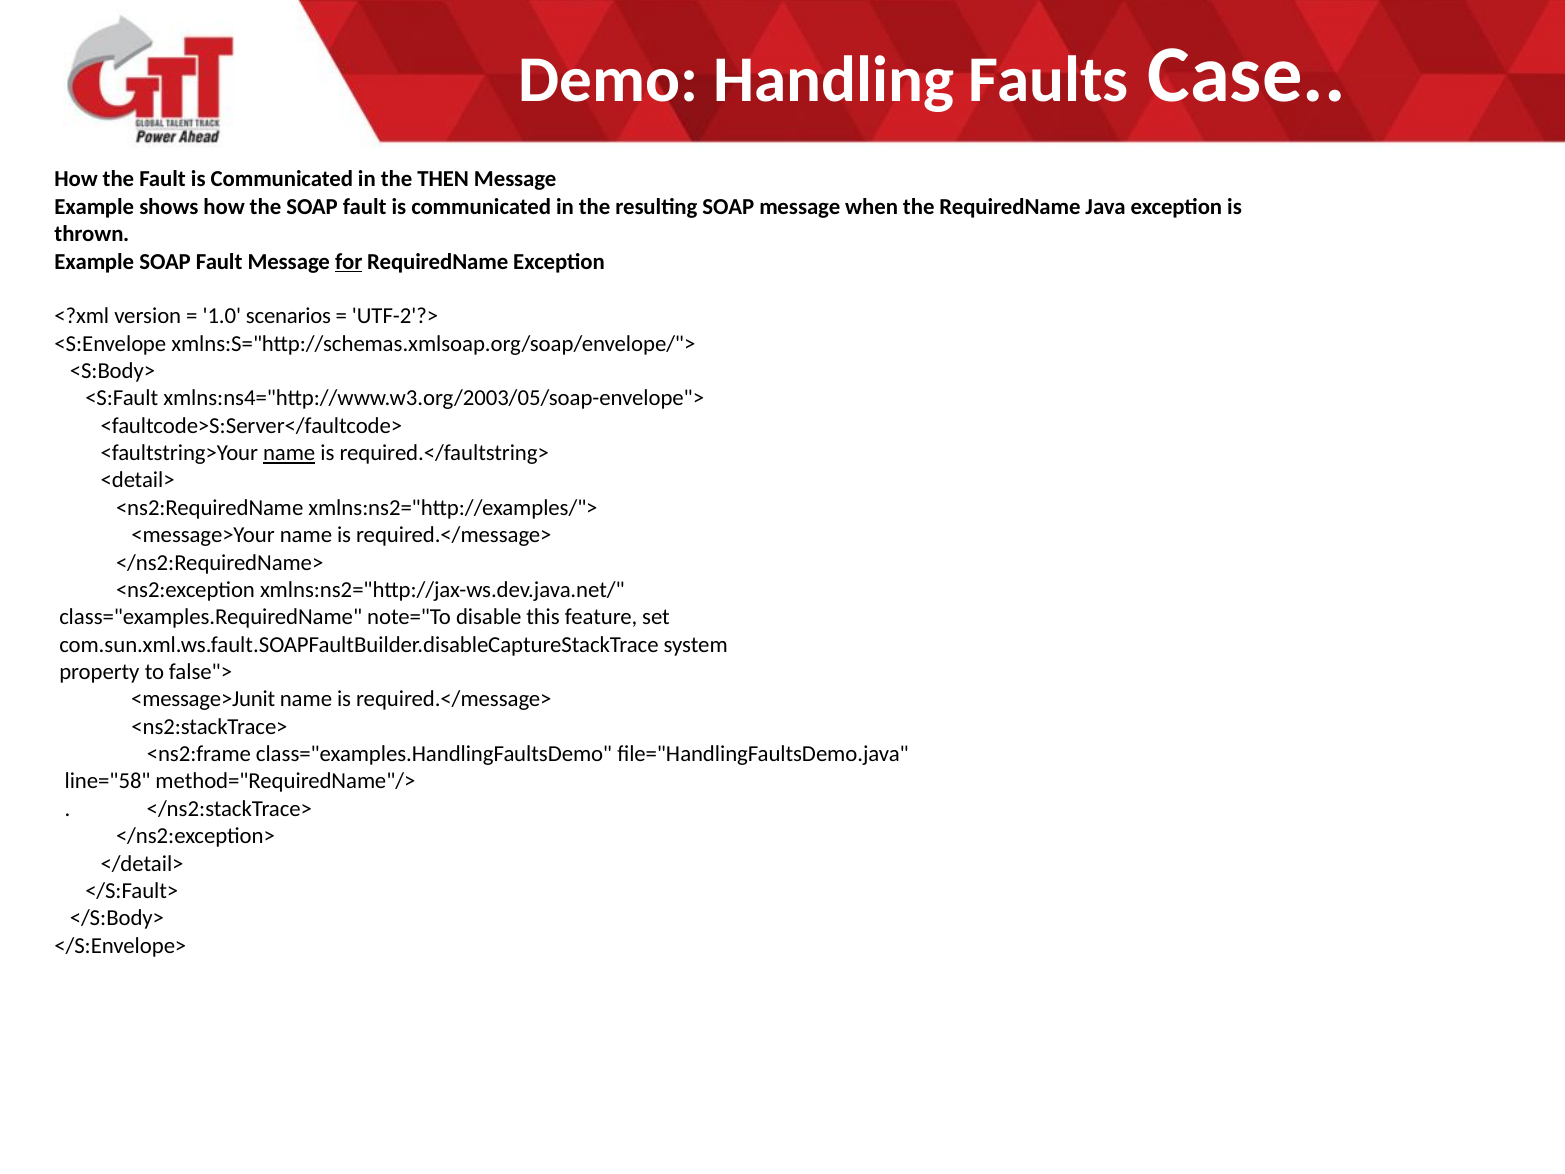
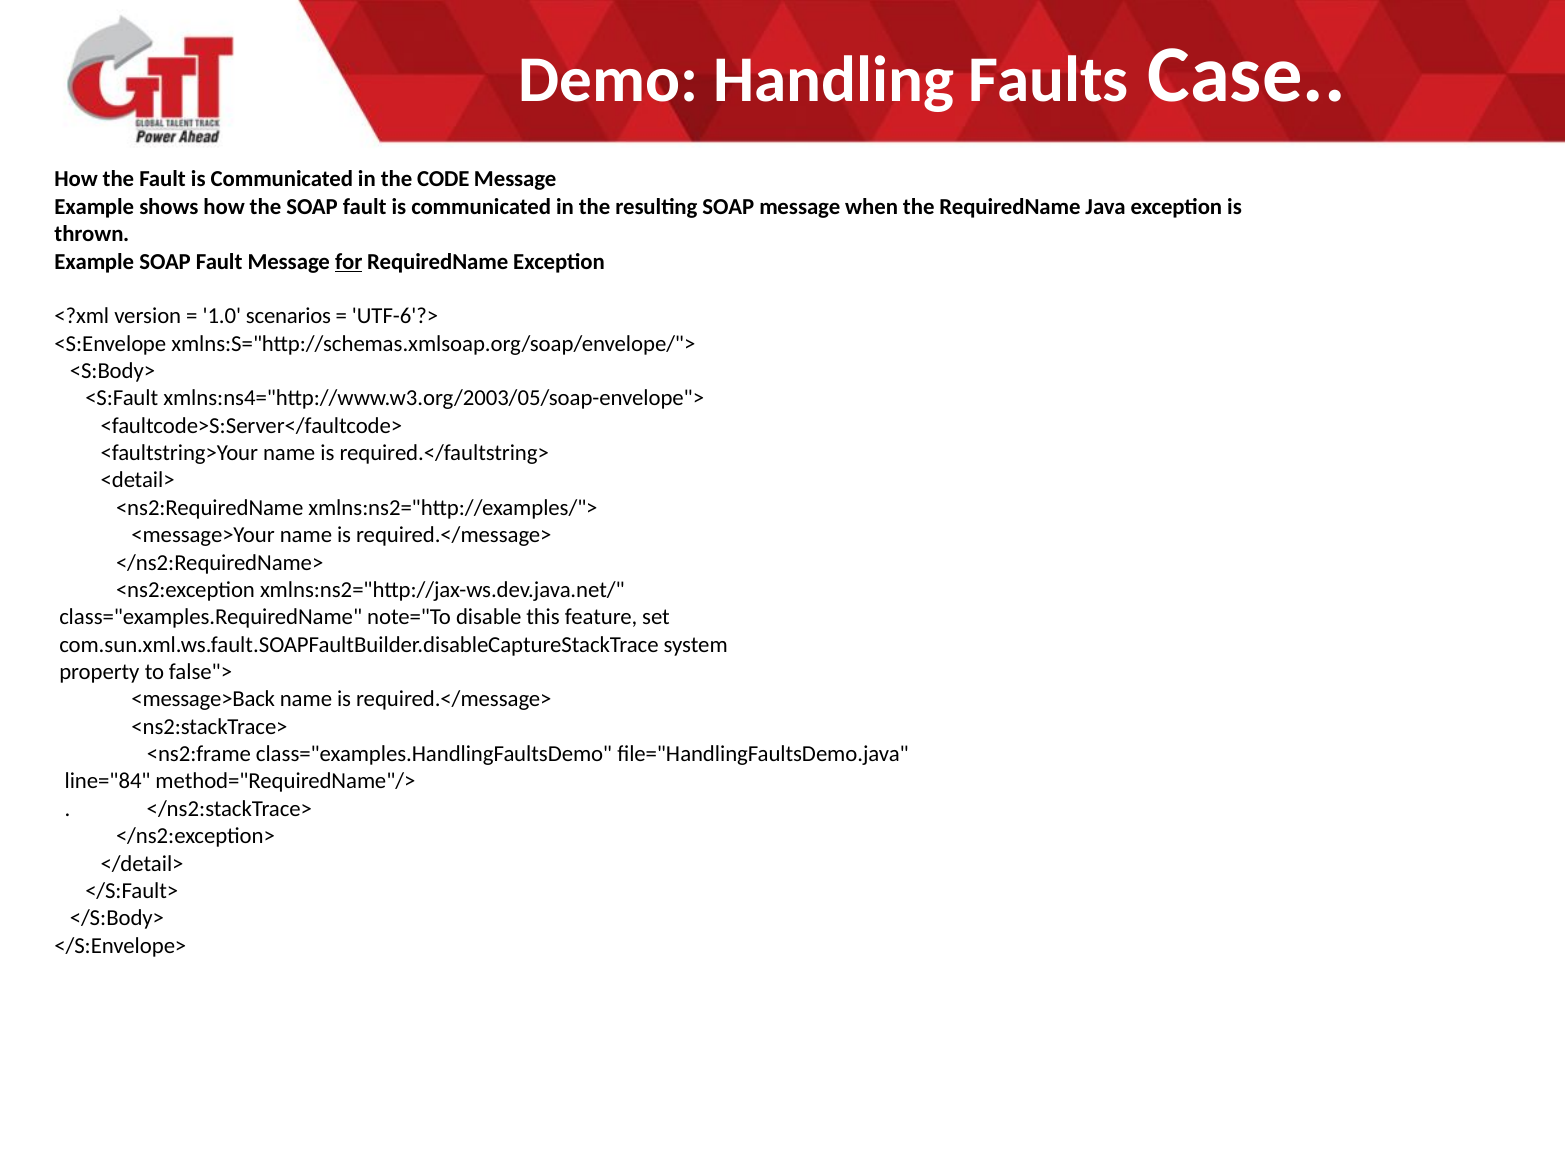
THEN: THEN -> CODE (443, 179)
UTF-2'?>: UTF-2'?> -> UTF-6'?> (395, 316)
name underline: present -> none (289, 453)
<message>Junit: <message>Junit -> <message>Back (203, 699)
line="58: line="58 -> line="84 (108, 781)
